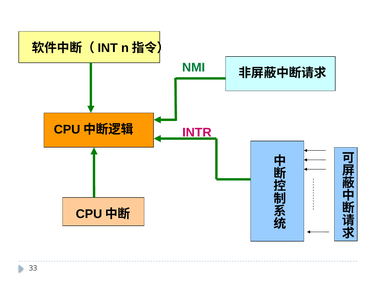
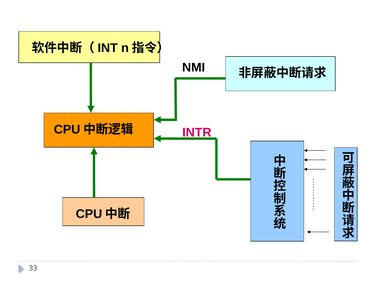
NMI colour: green -> black (194, 68)
